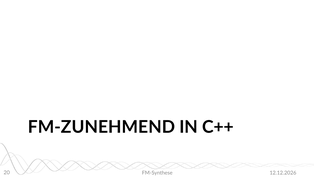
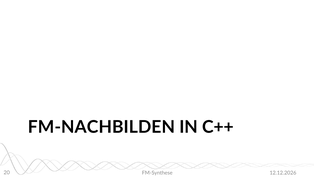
FM-ZUNEHMEND: FM-ZUNEHMEND -> FM-NACHBILDEN (101, 127)
